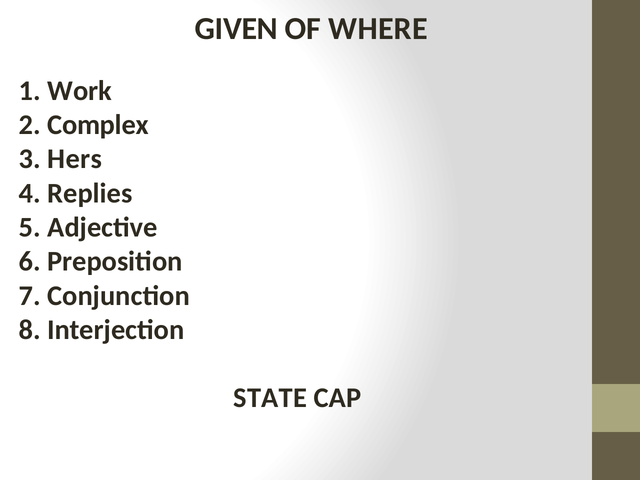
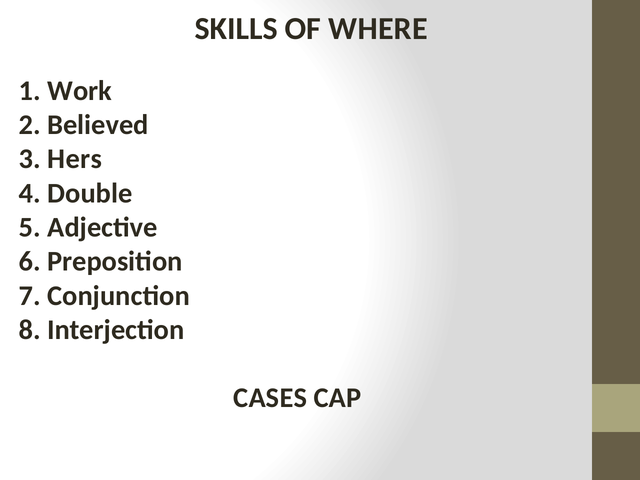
GIVEN: GIVEN -> SKILLS (236, 29)
Complex: Complex -> Believed (98, 125)
Replies: Replies -> Double (90, 193)
STATE: STATE -> CASES (270, 398)
